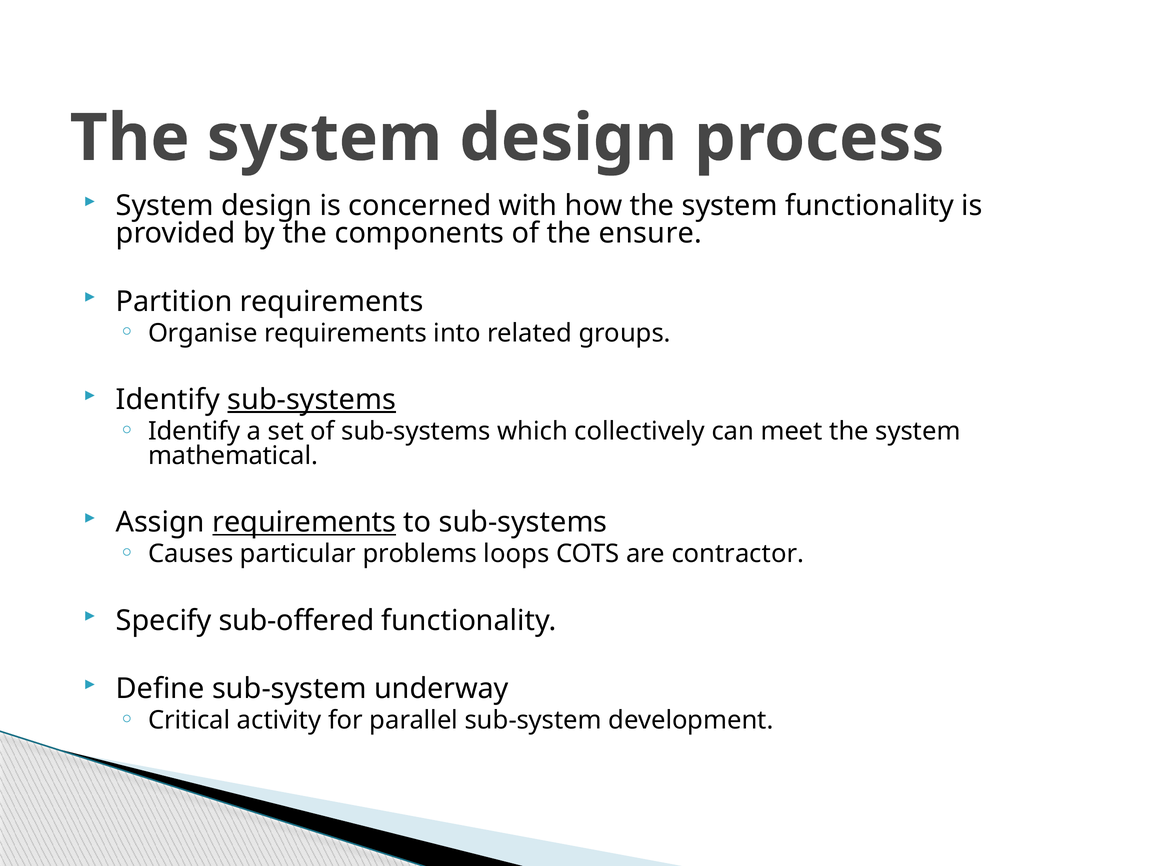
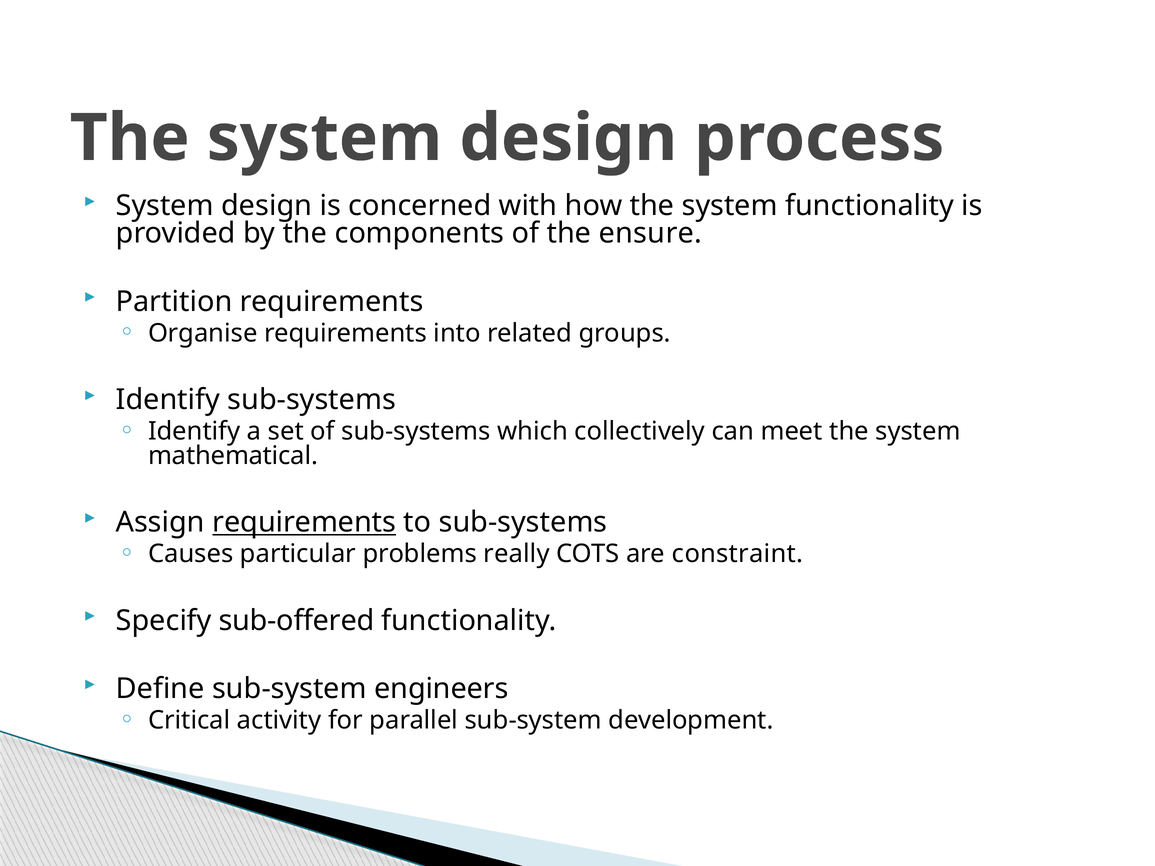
sub-systems underline: present -> none (312, 400)
loops: loops -> really (517, 554)
contractor: contractor -> constraint (738, 554)
underway: underway -> engineers (441, 689)
